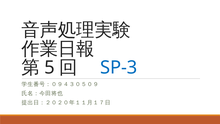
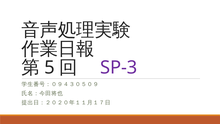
SP-3 colour: blue -> purple (119, 67)
